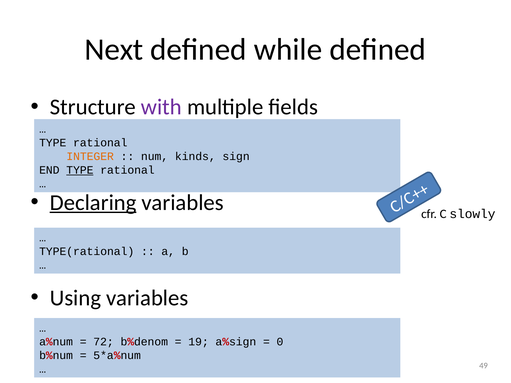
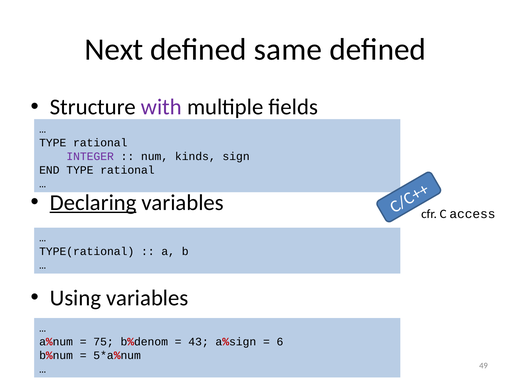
while: while -> same (288, 49)
INTEGER colour: orange -> purple (90, 157)
TYPE underline: present -> none (80, 170)
slowly: slowly -> access (472, 214)
72: 72 -> 75 (104, 342)
19: 19 -> 43 (199, 342)
0: 0 -> 6 (280, 342)
